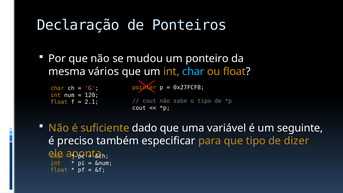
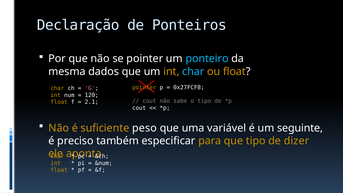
se mudou: mudou -> pointer (145, 59)
ponteiro colour: white -> light blue (207, 59)
vários: vários -> dados (104, 71)
dado: dado -> peso (145, 128)
